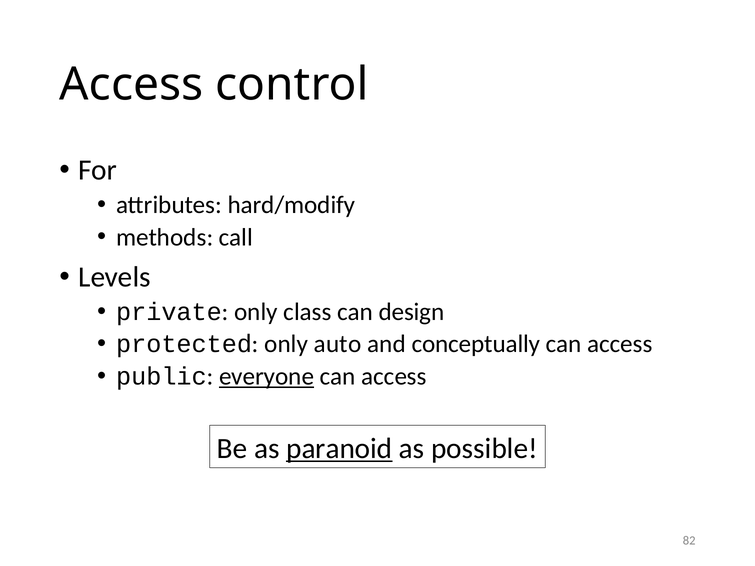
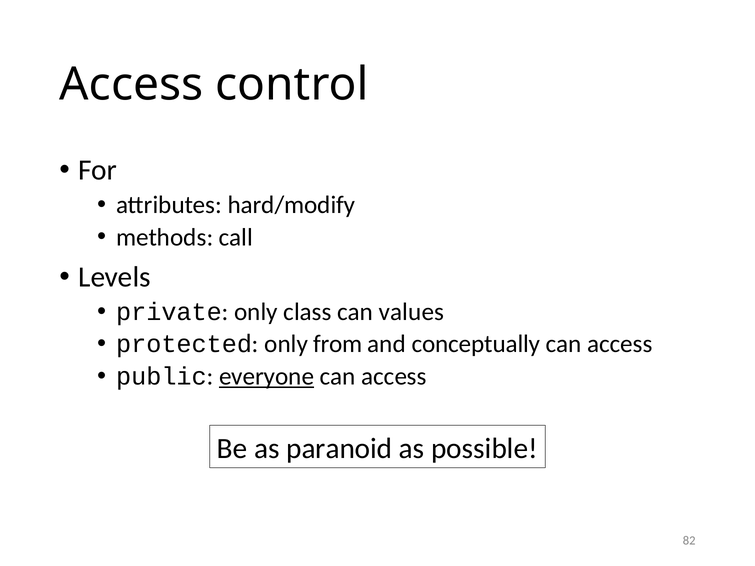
design: design -> values (411, 312)
auto: auto -> from (338, 344)
paranoid underline: present -> none (339, 449)
